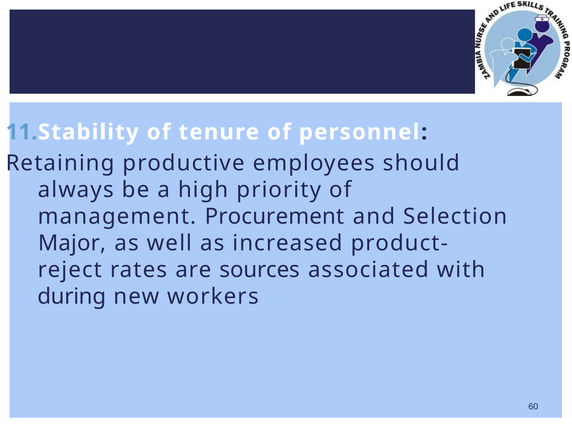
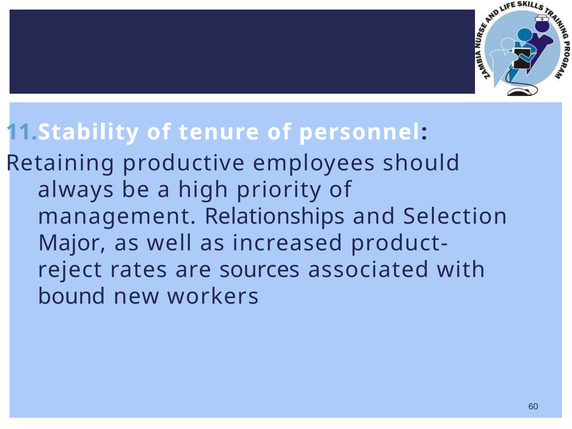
Procurement: Procurement -> Relationships (275, 217)
during: during -> bound (72, 296)
